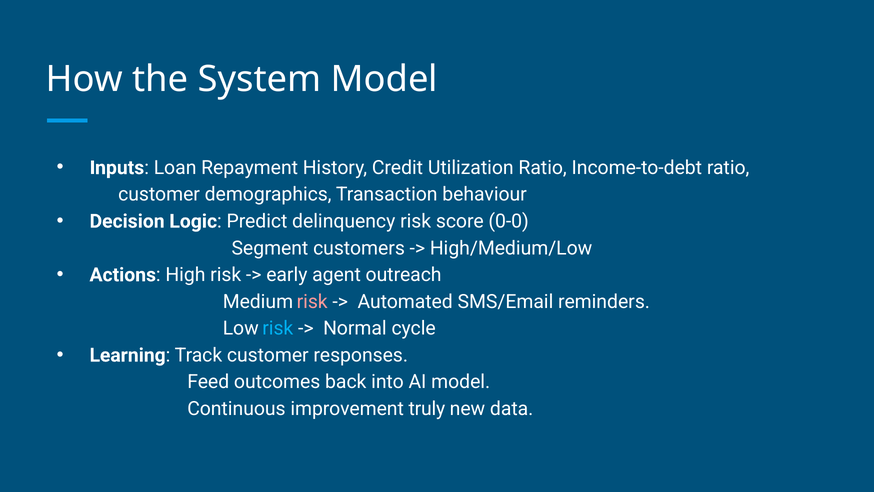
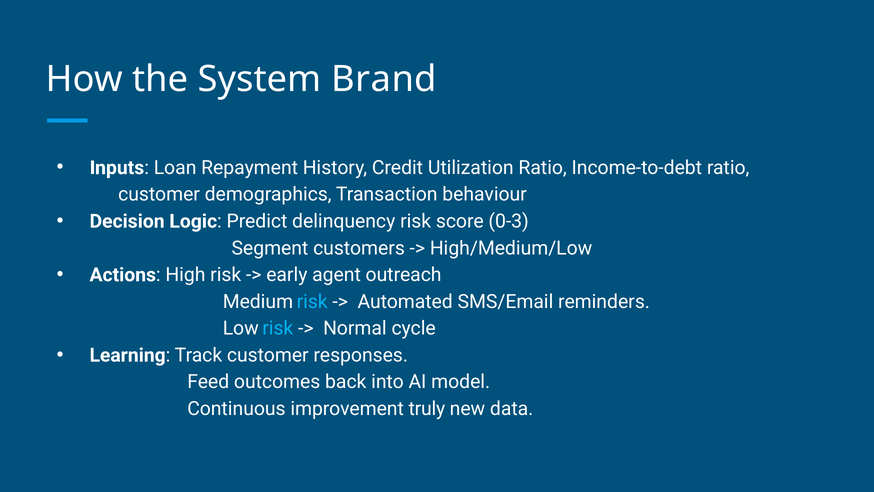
System Model: Model -> Brand (384, 79)
0-0: 0-0 -> 0-3 (509, 221)
risk colour: pink -> light blue (312, 301)
